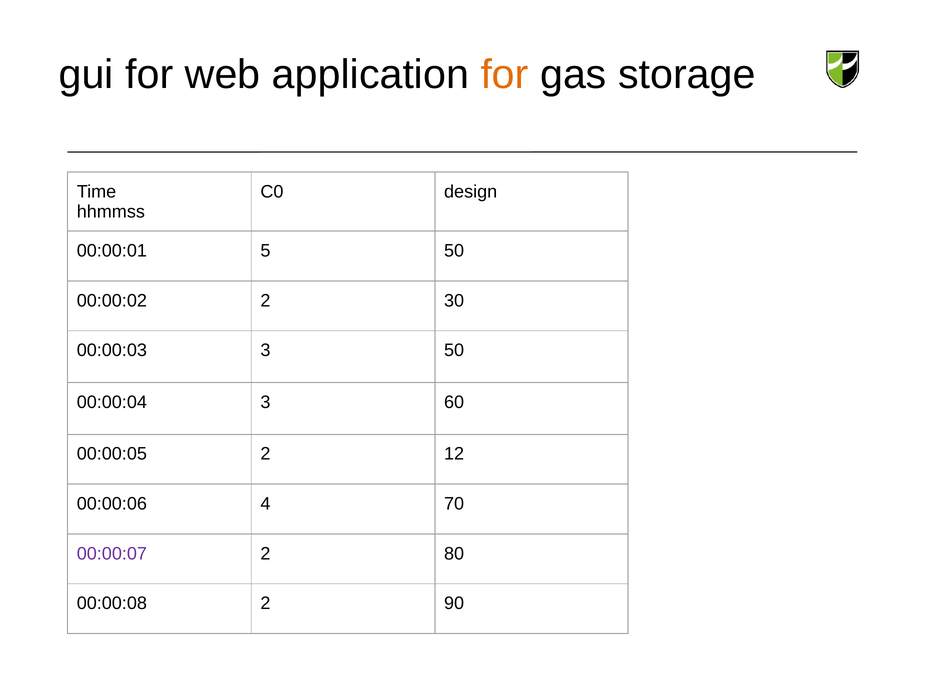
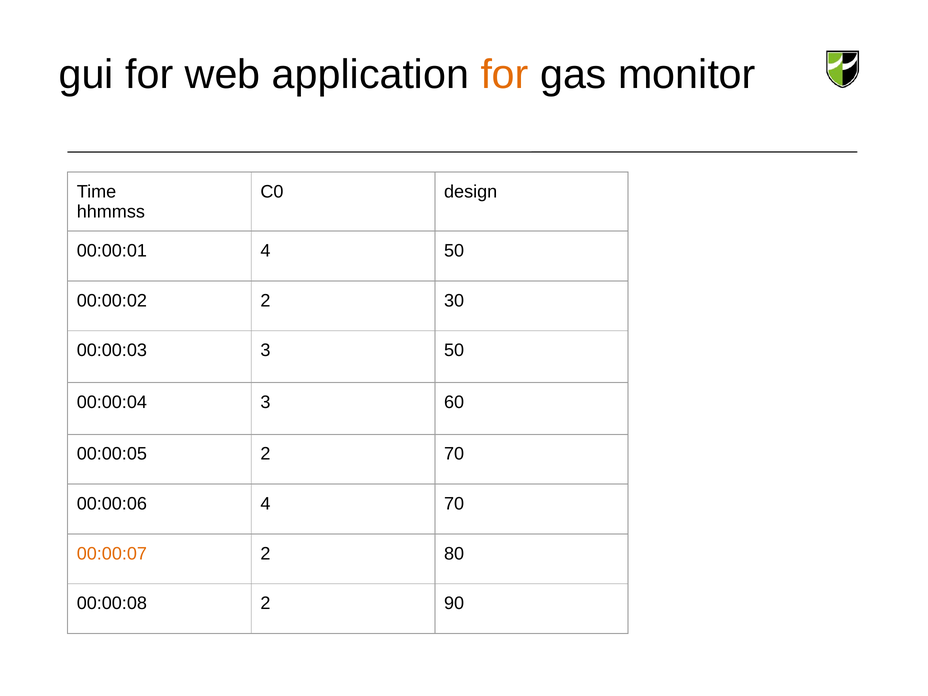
storage: storage -> monitor (687, 74)
00:00:01 5: 5 -> 4 (265, 251)
2 12: 12 -> 70 (454, 454)
00:00:07 colour: purple -> orange (112, 554)
